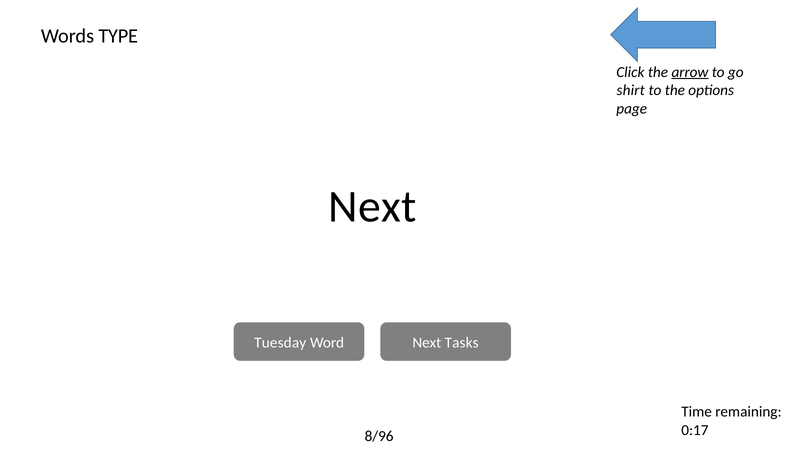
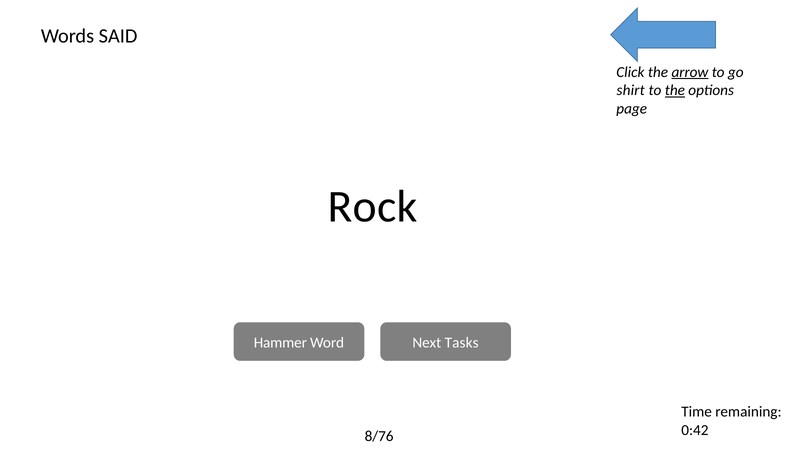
TYPE: TYPE -> SAID (118, 36)
the underline: none -> present (675, 90)
Next: Next -> Rock (372, 207)
Tuesday: Tuesday -> Hammer (280, 342)
0:17: 0:17 -> 0:42 (695, 430)
8/96: 8/96 -> 8/76 (379, 436)
